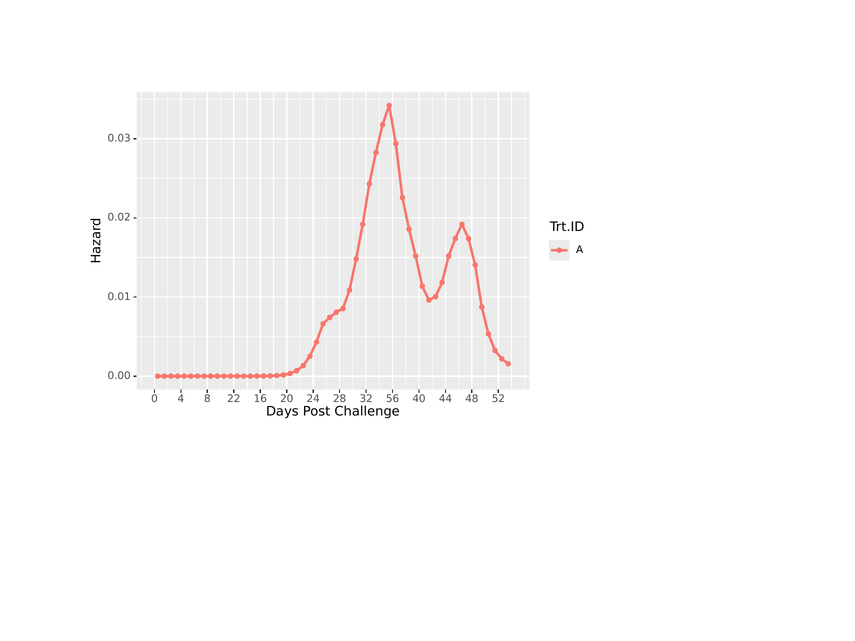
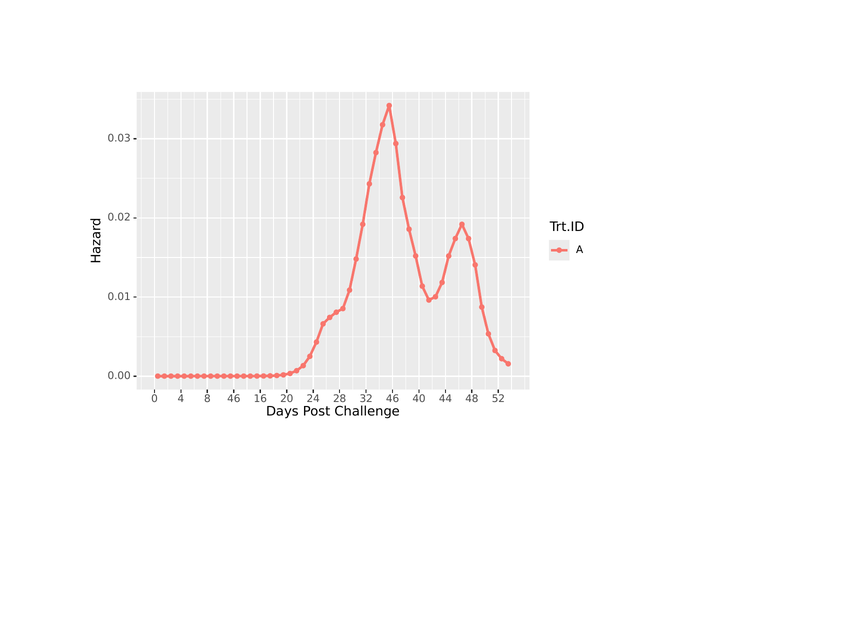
8 22: 22 -> 46 (234, 399)
32 56: 56 -> 46 (393, 399)
